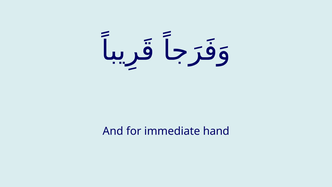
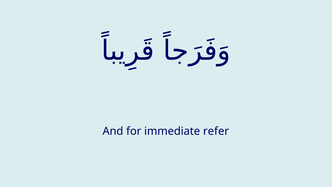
hand: hand -> refer (216, 131)
